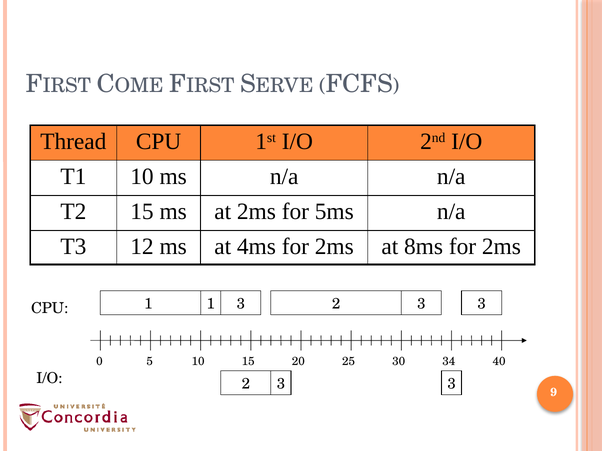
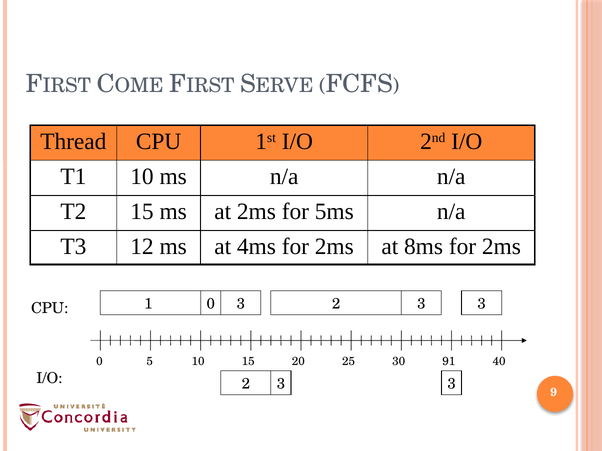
1 1: 1 -> 0 (211, 304)
34: 34 -> 91 (449, 362)
